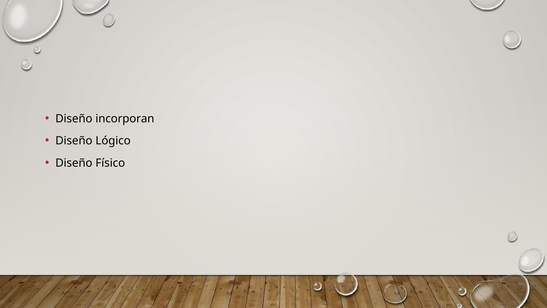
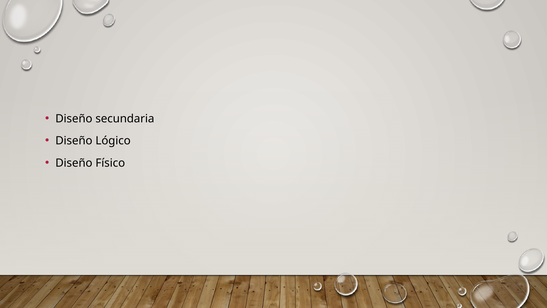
incorporan: incorporan -> secundaria (125, 119)
